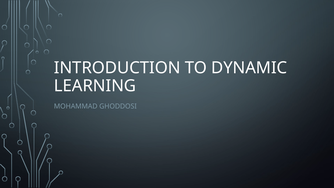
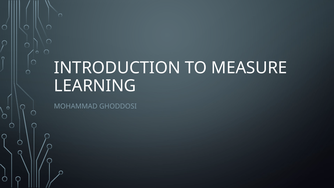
DYNAMIC: DYNAMIC -> MEASURE (249, 68)
